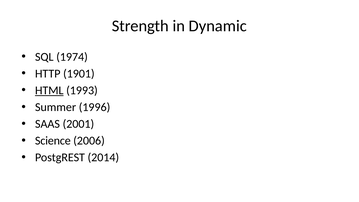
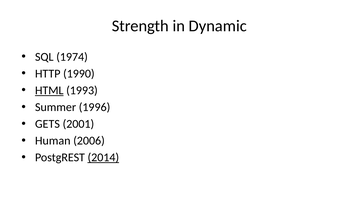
1901: 1901 -> 1990 (79, 74)
SAAS: SAAS -> GETS (47, 124)
Science: Science -> Human (53, 141)
2014 underline: none -> present (103, 157)
